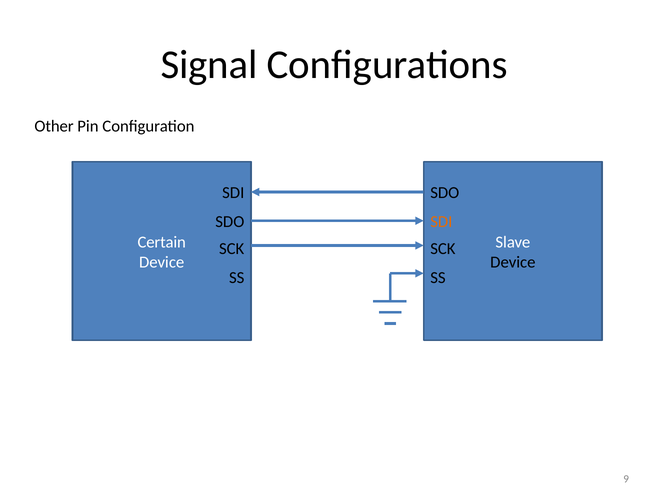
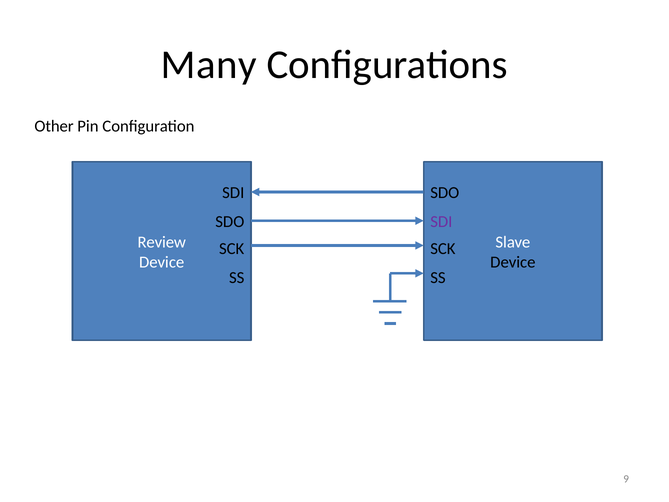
Signal: Signal -> Many (209, 65)
SDI colour: orange -> purple (441, 222)
Certain: Certain -> Review (162, 242)
